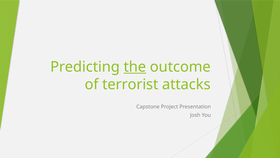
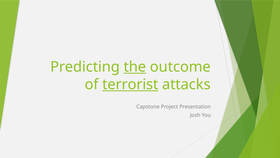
terrorist underline: none -> present (130, 84)
